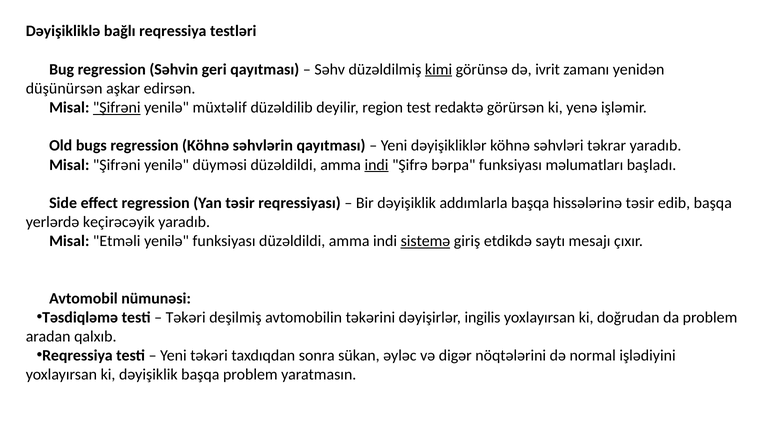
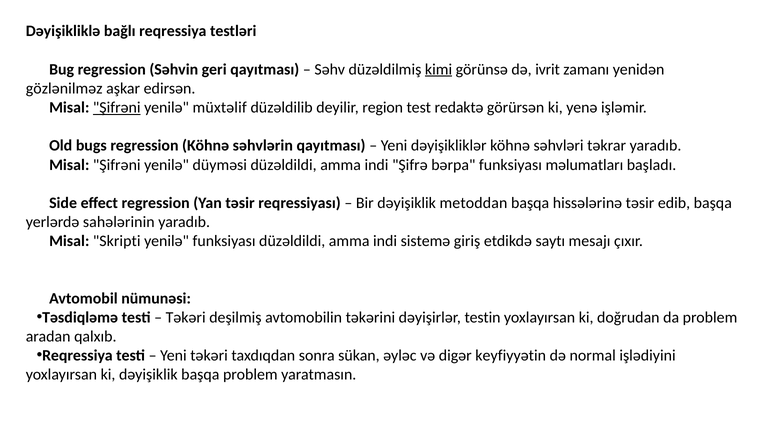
düşünürsən: düşünürsən -> gözlənilməz (64, 88)
indi underline: present -> none (376, 165)
addımlarla: addımlarla -> metoddan (473, 203)
keçirəcəyik: keçirəcəyik -> sahələrinin (119, 222)
Etməli: Etməli -> Skripti (117, 241)
sistemə underline: present -> none (425, 241)
ingilis: ingilis -> testin (482, 317)
nöqtələrini: nöqtələrini -> keyfiyyətin (511, 355)
